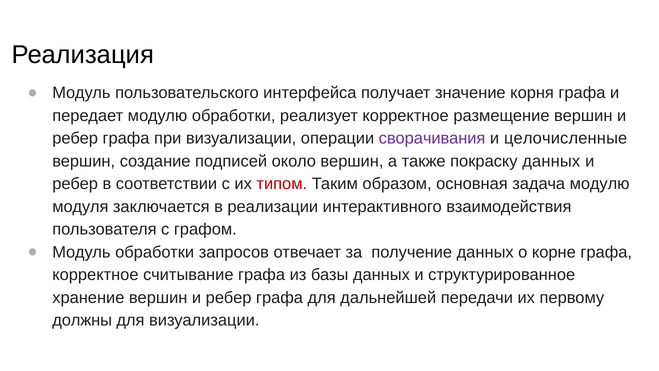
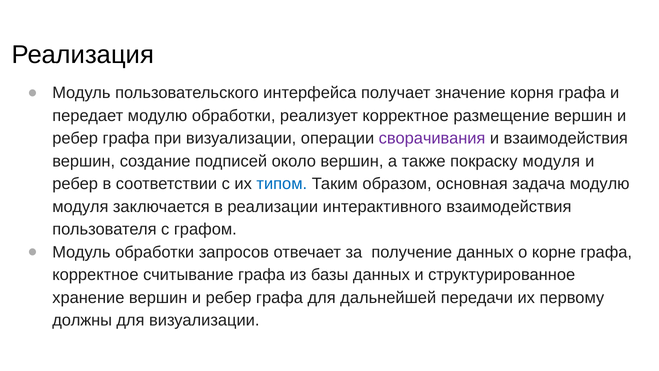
и целочисленные: целочисленные -> взаимодействия (566, 138)
покраску данных: данных -> модуля (551, 161)
типом colour: red -> blue (282, 184)
